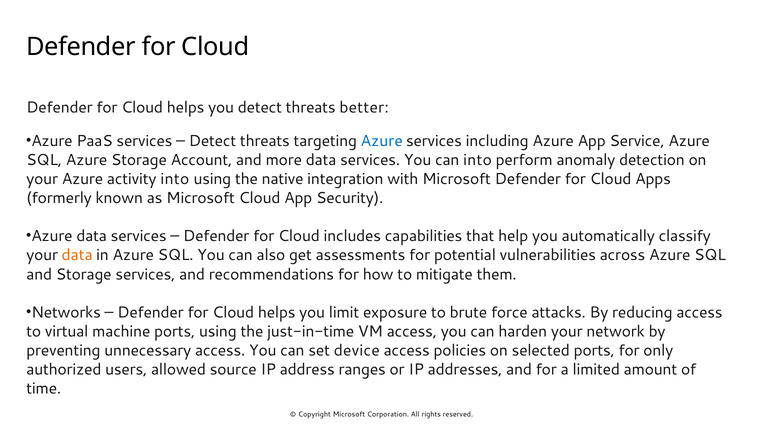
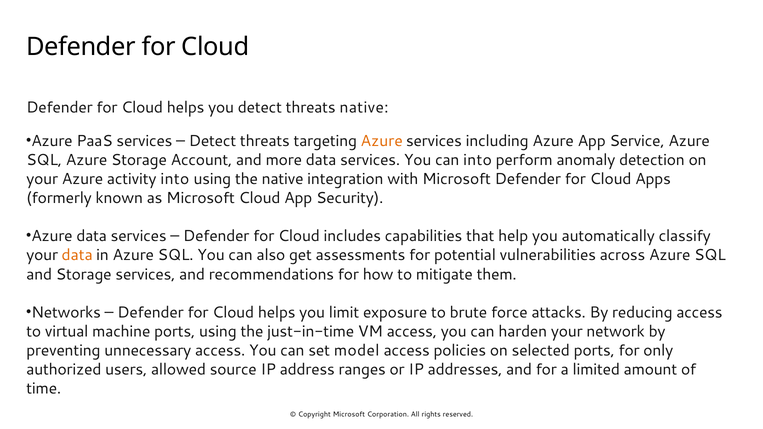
threats better: better -> native (364, 108)
Azure colour: blue -> orange (382, 141)
device: device -> model (357, 351)
